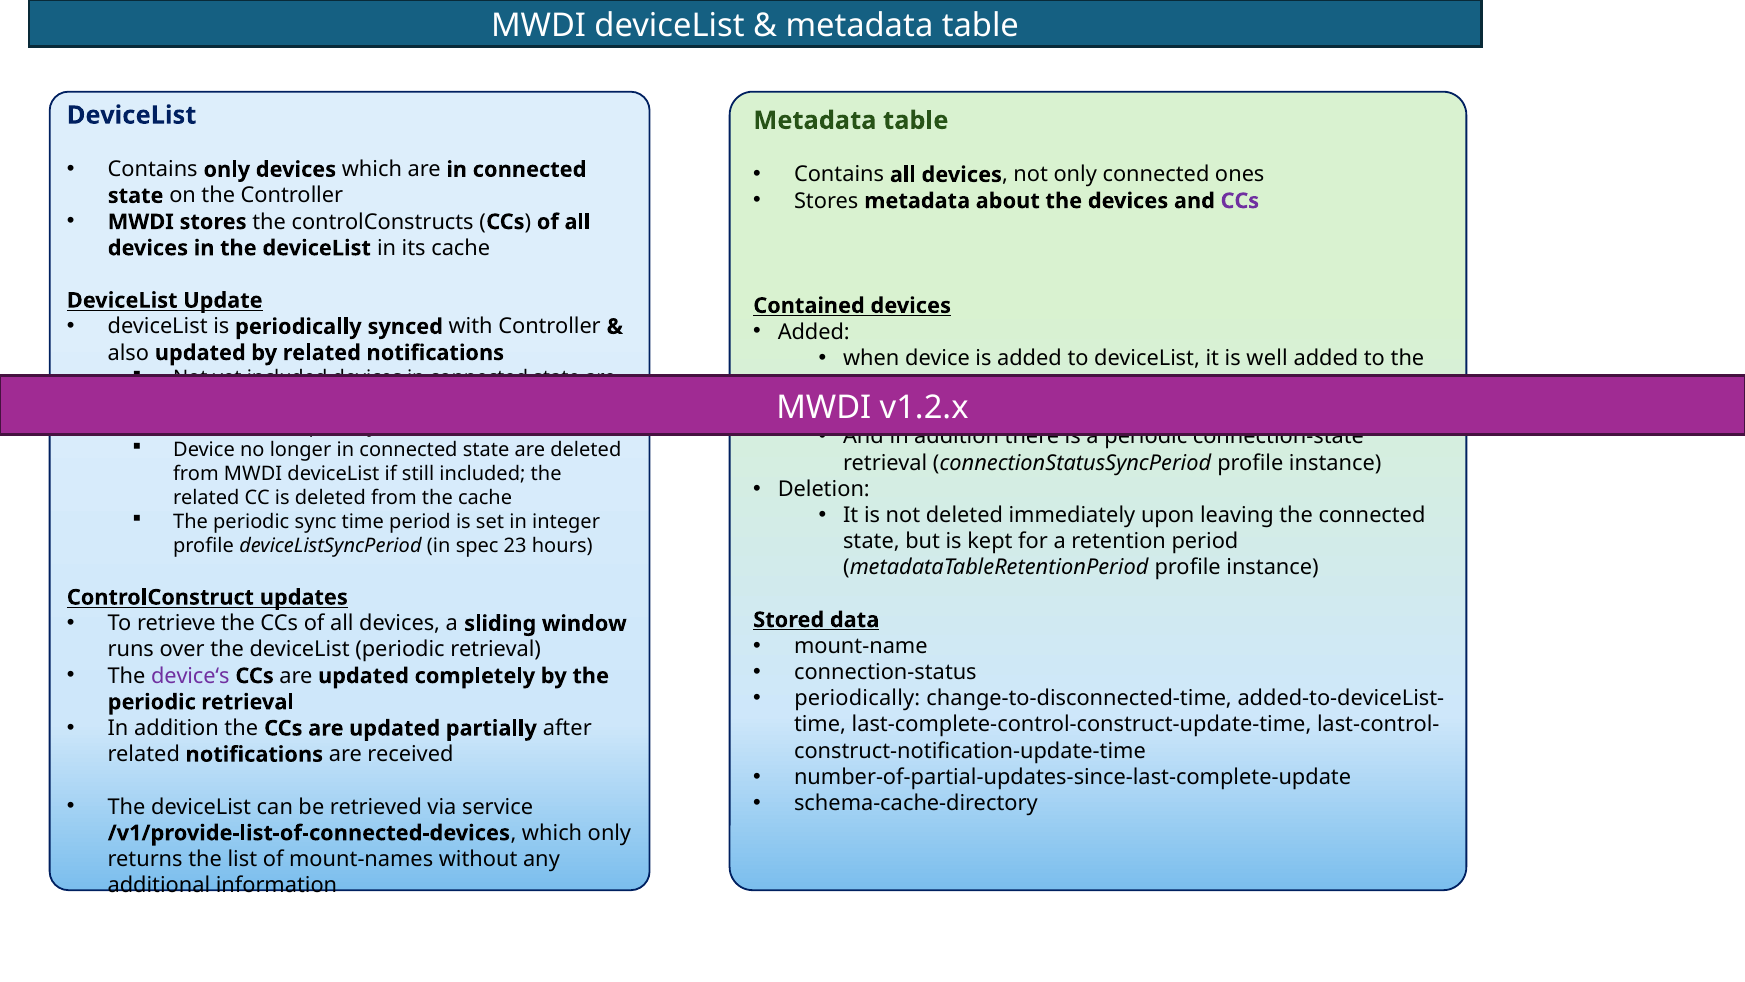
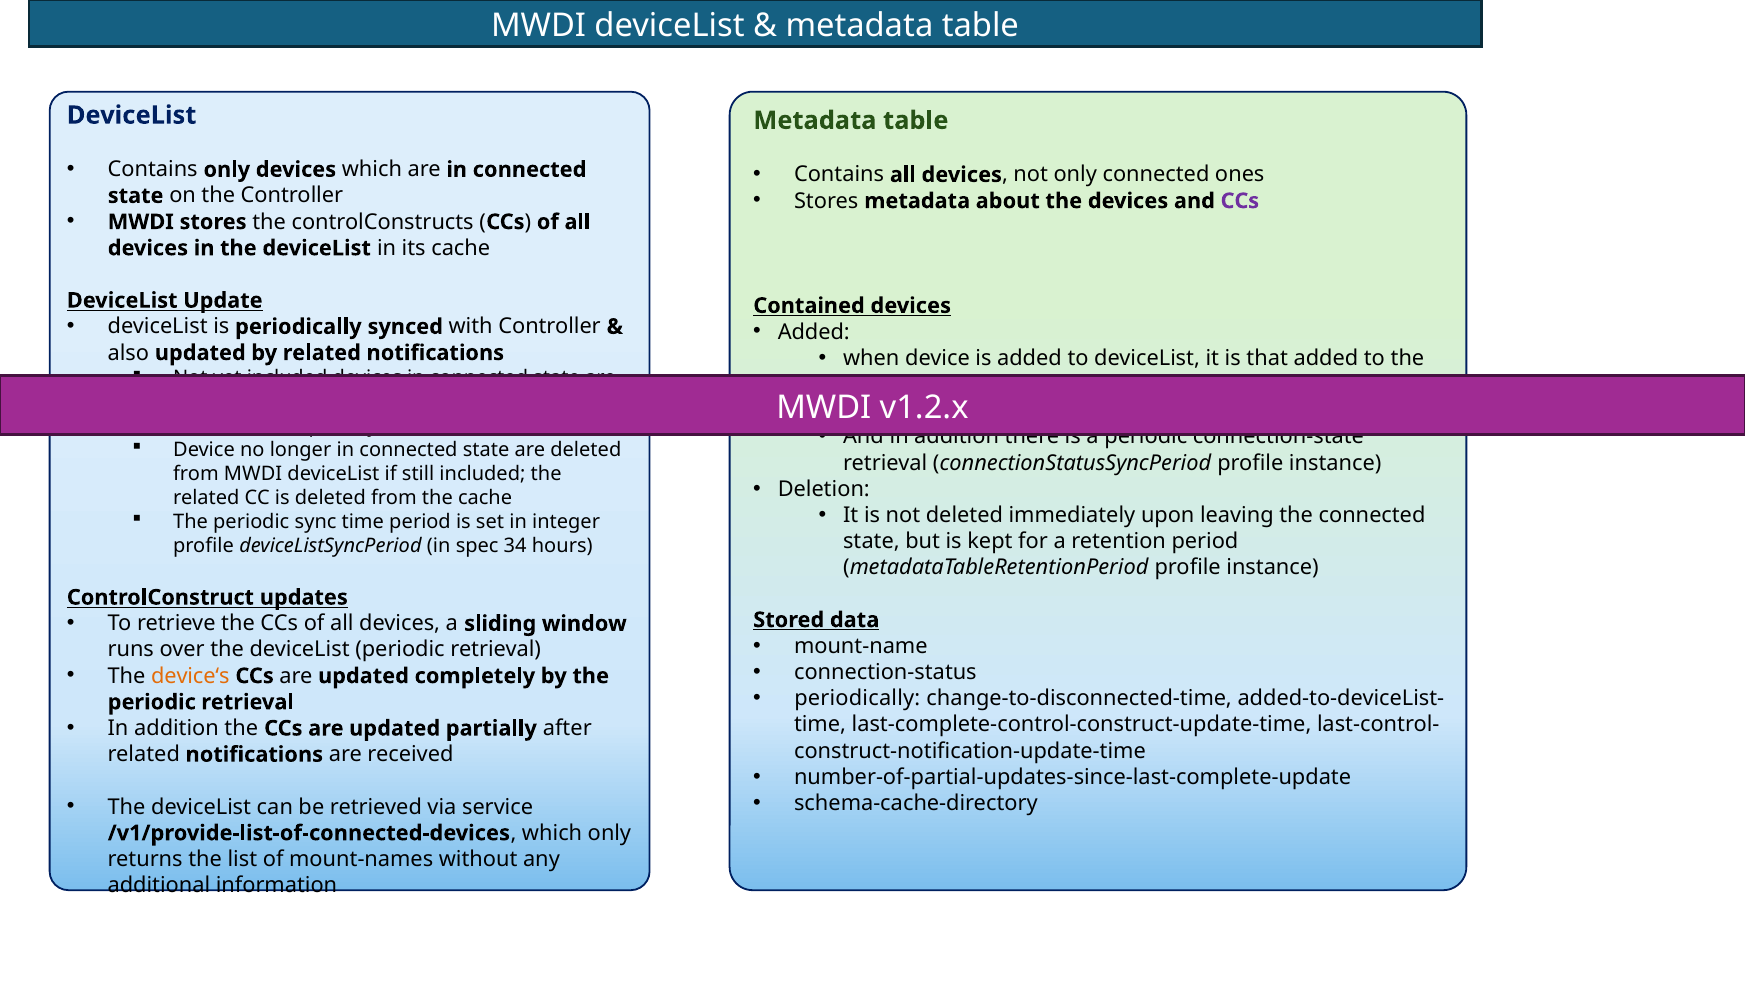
well: well -> that (1267, 358)
23: 23 -> 34 (515, 546)
device‘s colour: purple -> orange (190, 676)
